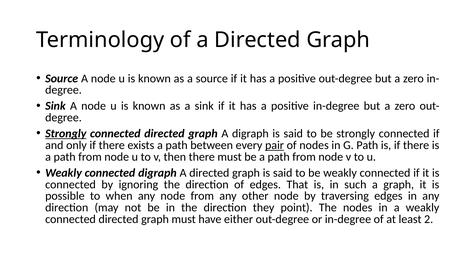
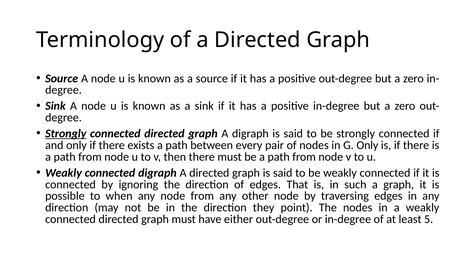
pair underline: present -> none (275, 145)
G Path: Path -> Only (367, 145)
2: 2 -> 5 (429, 219)
